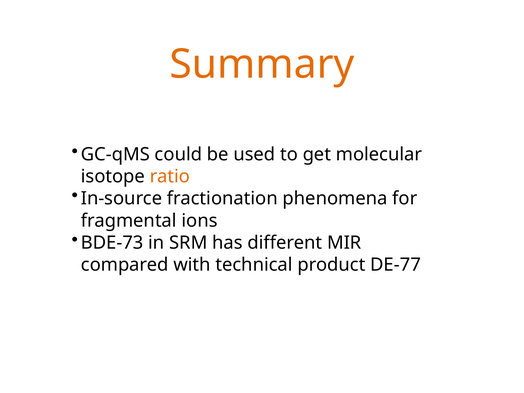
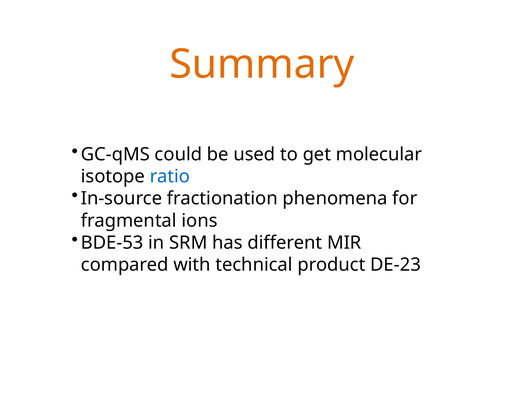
ratio colour: orange -> blue (170, 176)
BDE-73: BDE-73 -> BDE-53 (112, 243)
DE-77: DE-77 -> DE-23 (396, 265)
